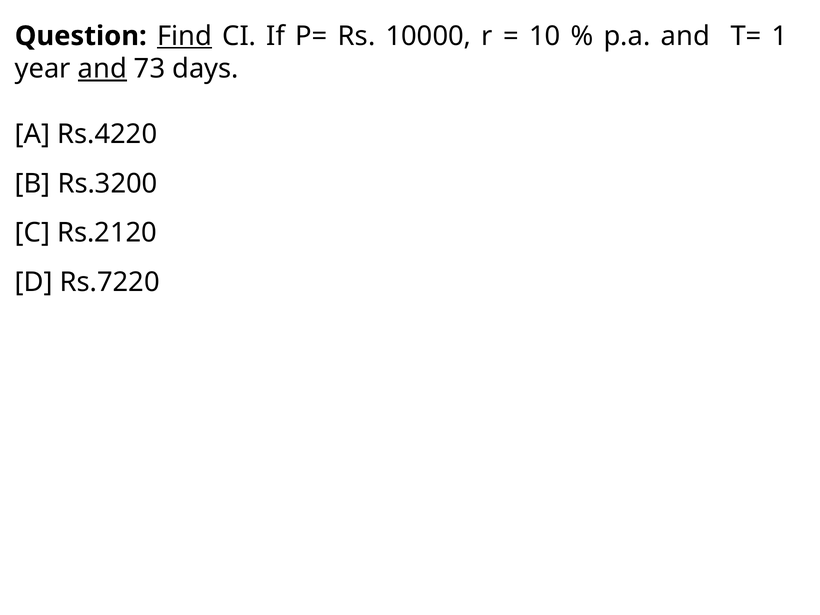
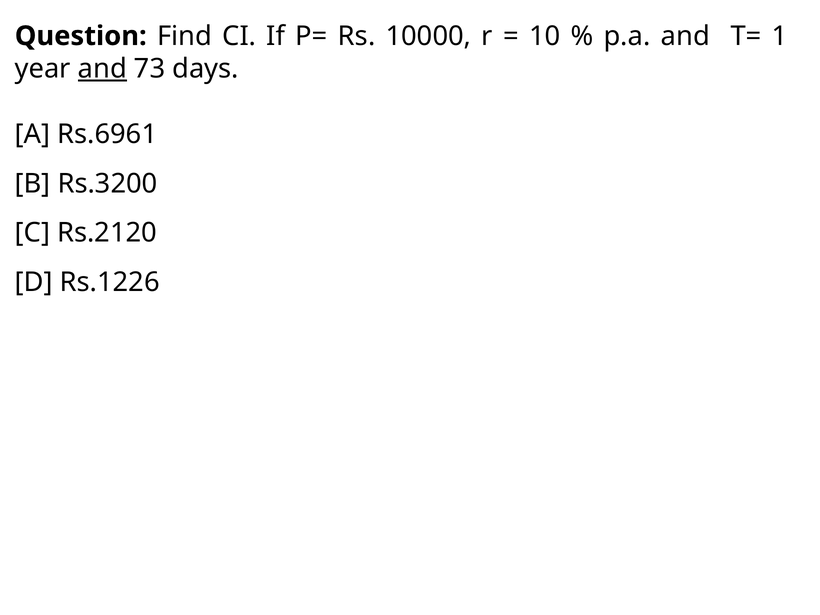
Find underline: present -> none (185, 36)
Rs.4220: Rs.4220 -> Rs.6961 (107, 134)
Rs.7220: Rs.7220 -> Rs.1226 (110, 282)
